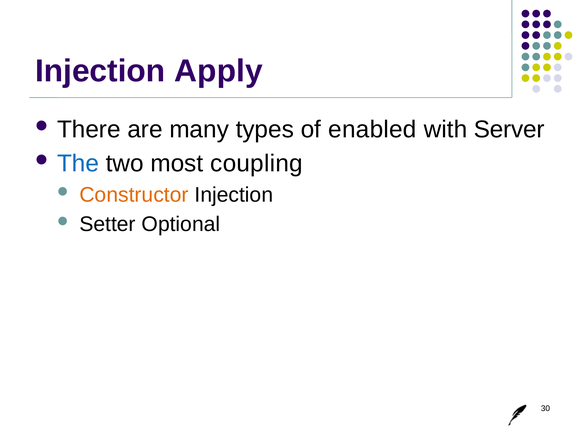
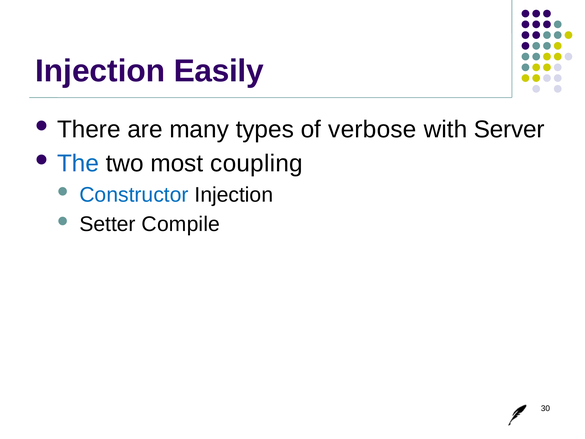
Apply: Apply -> Easily (219, 71)
enabled: enabled -> verbose (372, 129)
Constructor colour: orange -> blue (134, 195)
Optional: Optional -> Compile (181, 224)
